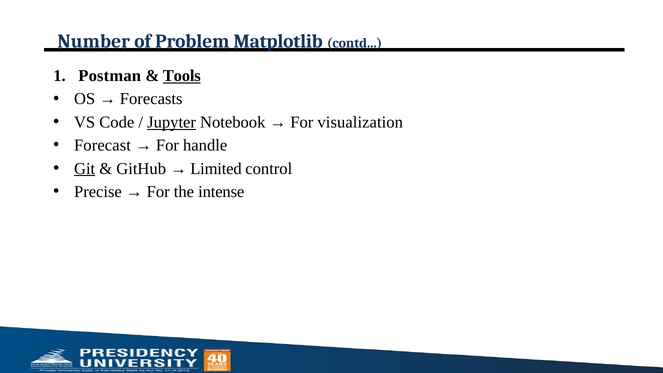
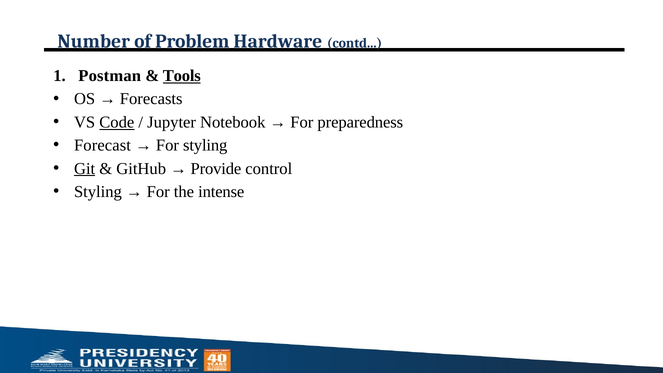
Matplotlib: Matplotlib -> Hardware (278, 41)
Code underline: none -> present (117, 122)
Jupyter underline: present -> none (172, 122)
visualization: visualization -> preparedness (360, 122)
For handle: handle -> styling (205, 145)
Limited: Limited -> Provide (216, 169)
Precise: Precise -> Styling (98, 192)
